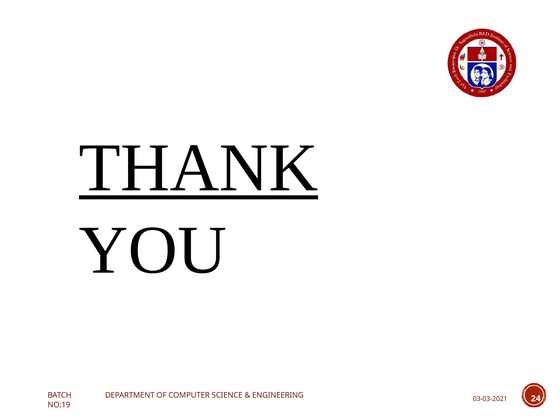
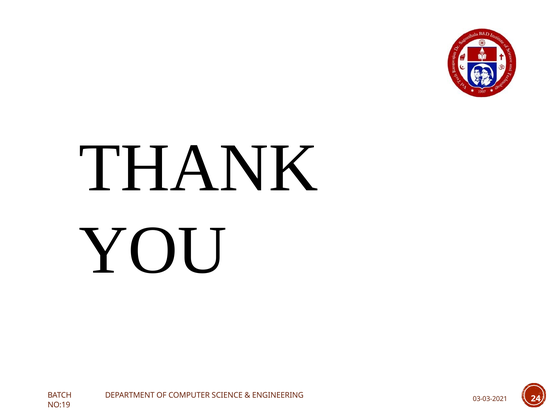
THANK underline: present -> none (198, 168)
